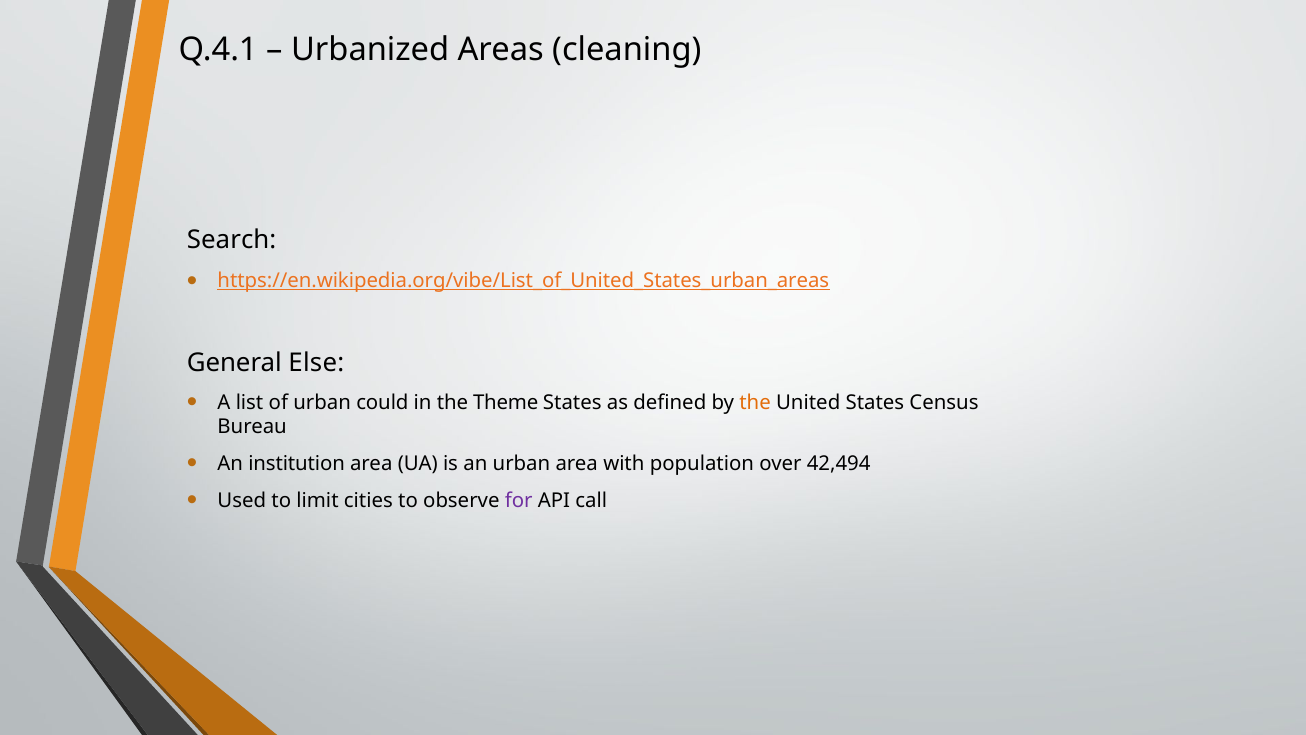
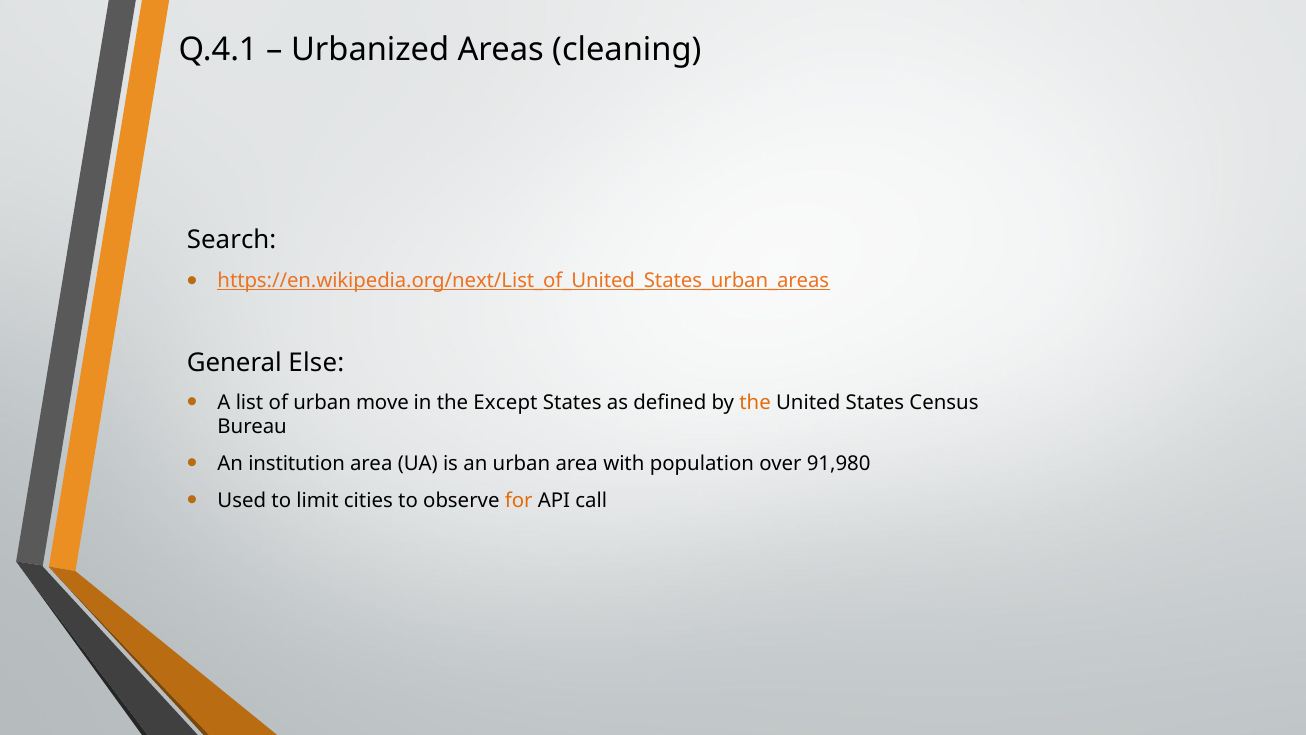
https://en.wikipedia.org/vibe/List_of_United_States_urban_areas: https://en.wikipedia.org/vibe/List_of_United_States_urban_areas -> https://en.wikipedia.org/next/List_of_United_States_urban_areas (523, 280)
could: could -> move (382, 402)
Theme: Theme -> Except (506, 402)
42,494: 42,494 -> 91,980 (839, 464)
for colour: purple -> orange (519, 501)
